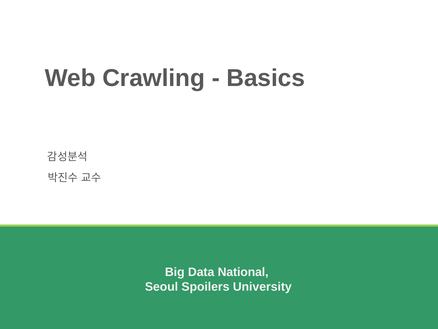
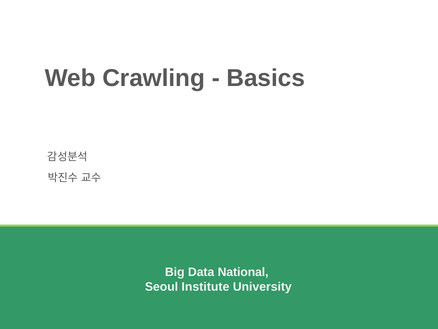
Spoilers: Spoilers -> Institute (205, 286)
